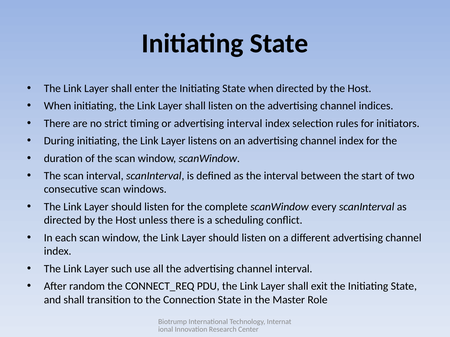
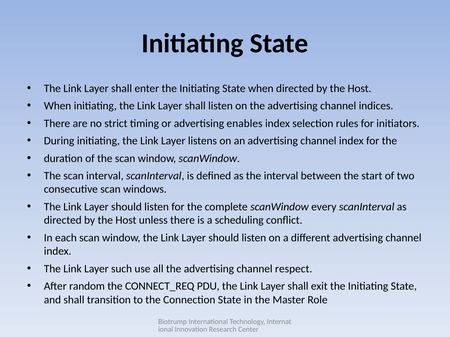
advertising interval: interval -> enables (245, 124)
channel interval: interval -> respect (294, 269)
